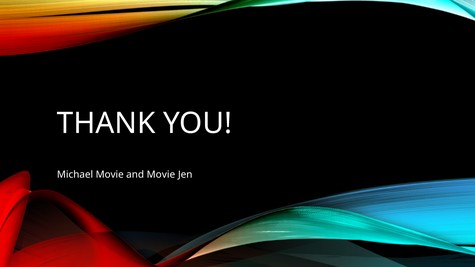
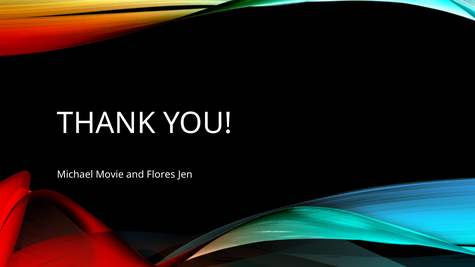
and Movie: Movie -> Flores (161, 175)
